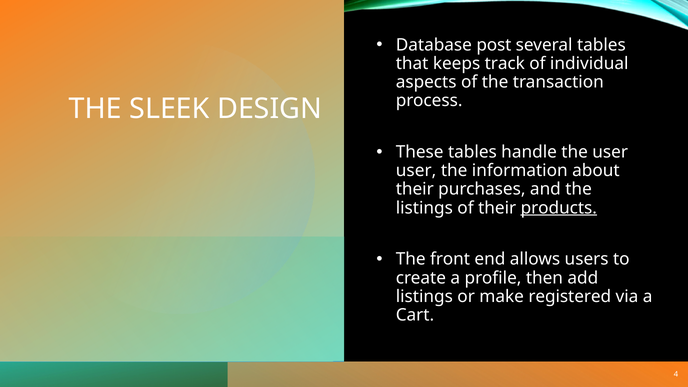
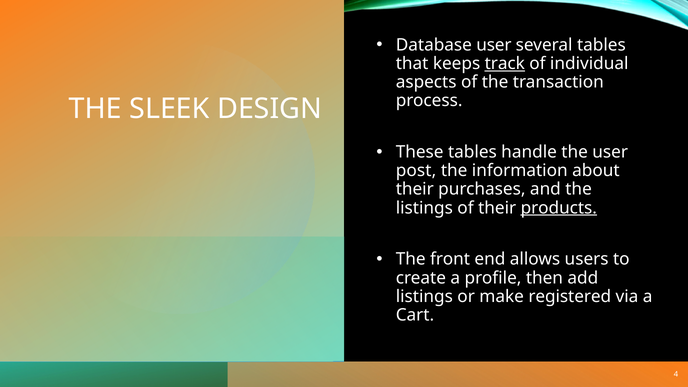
Database post: post -> user (494, 45)
track underline: none -> present (505, 64)
user: user -> post (416, 171)
